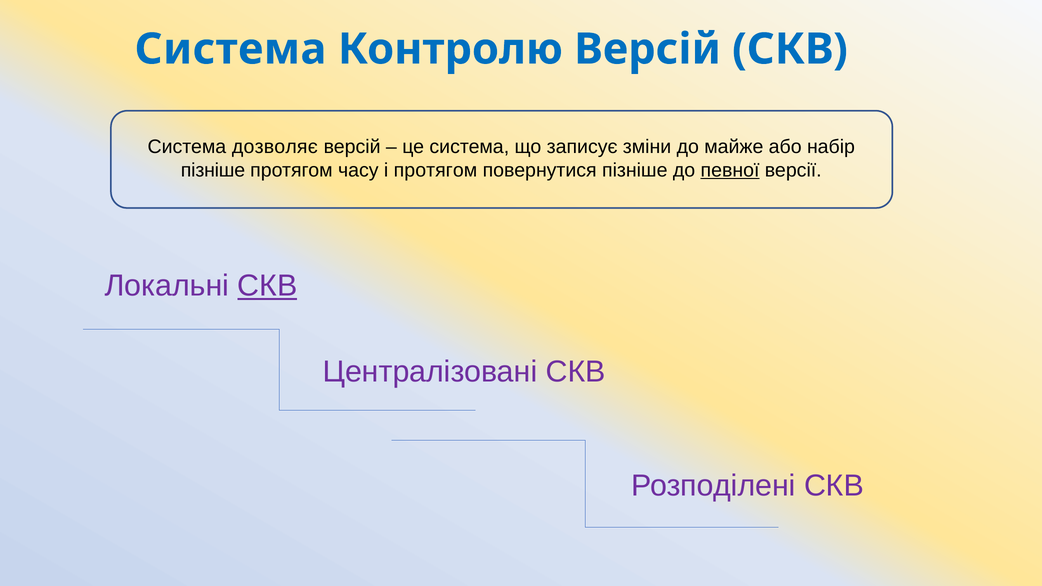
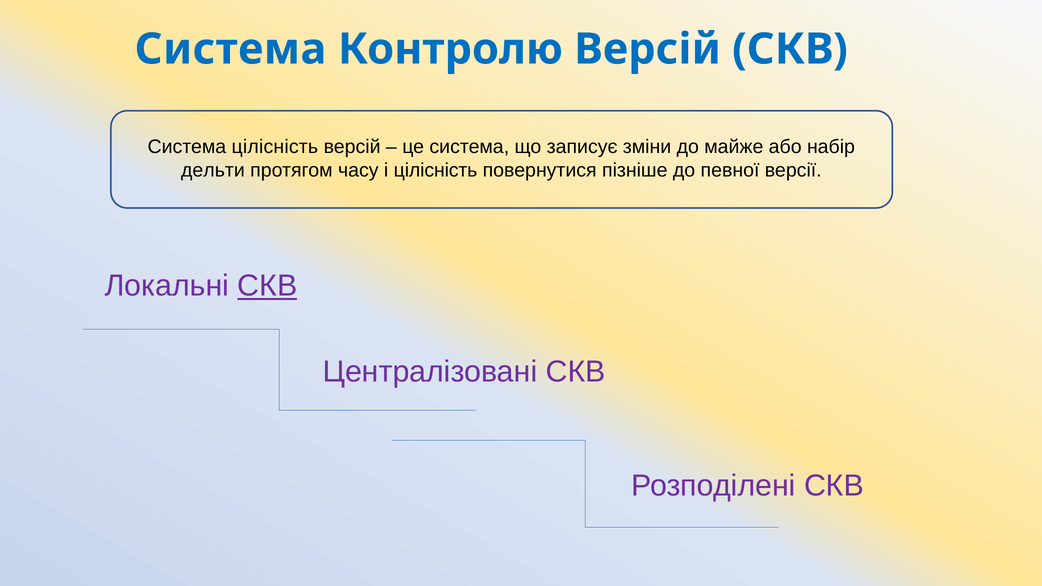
Система дозволяє: дозволяє -> цілісність (275, 147)
пізніше: пізніше -> дельти (213, 170)
і протягом: протягом -> цілісність (436, 170)
певної underline: present -> none (730, 170)
